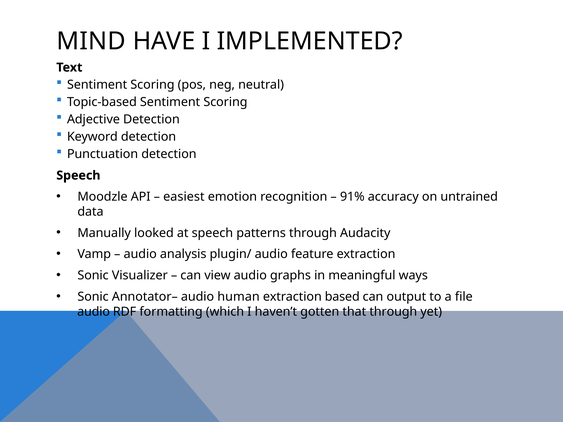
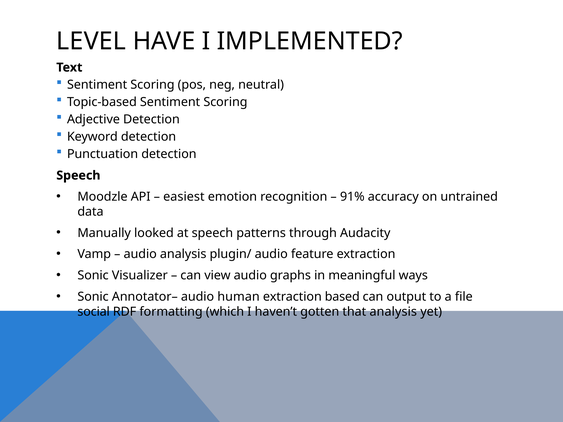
MIND: MIND -> LEVEL (91, 41)
audio: audio -> social (94, 312)
that through: through -> analysis (393, 312)
